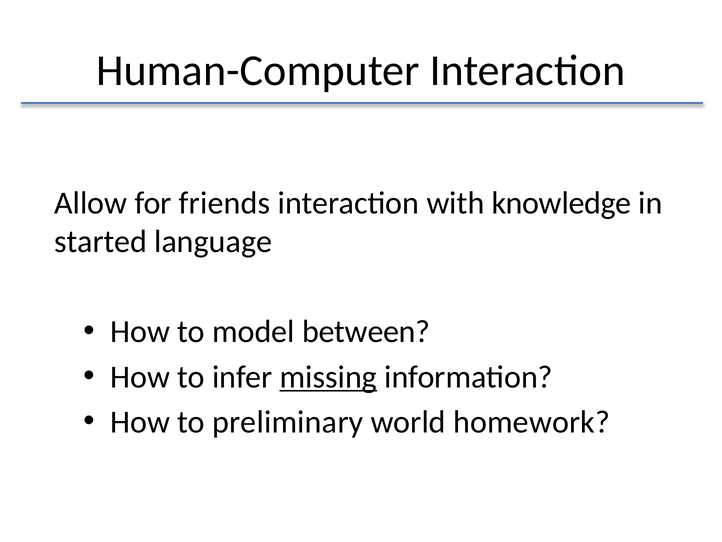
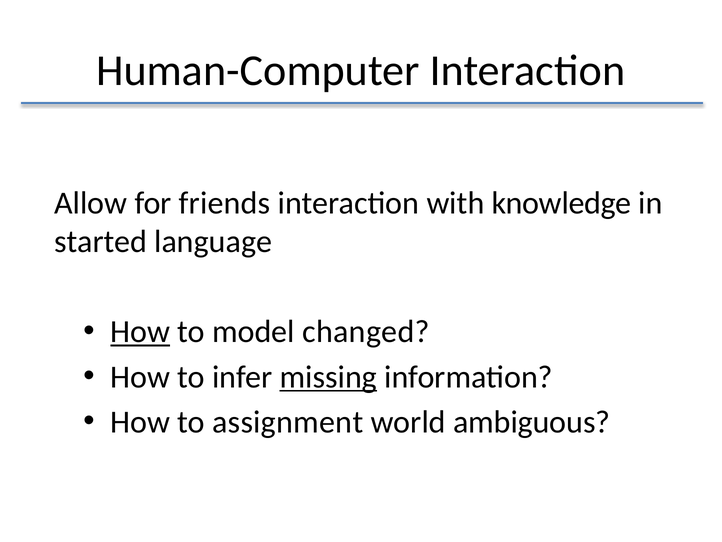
How underline: none -> present (140, 332)
between: between -> changed (366, 332)
preliminary: preliminary -> assignment (288, 422)
homework: homework -> ambiguous (532, 422)
